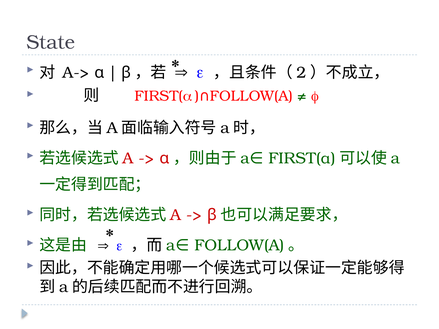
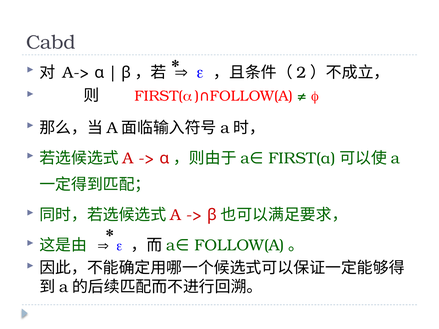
State: State -> Cabd (51, 42)
